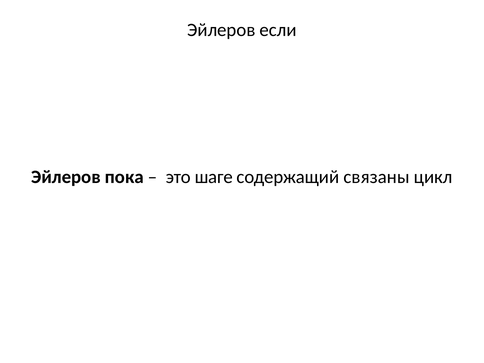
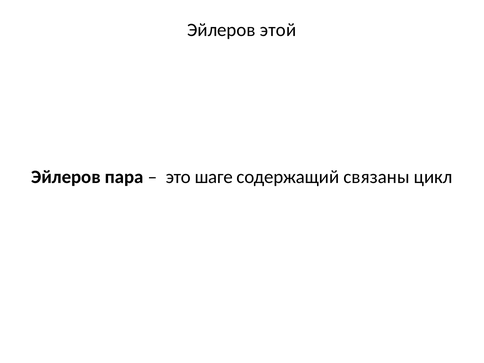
если: если -> этой (278, 30)
пока: пока -> пара (124, 177)
